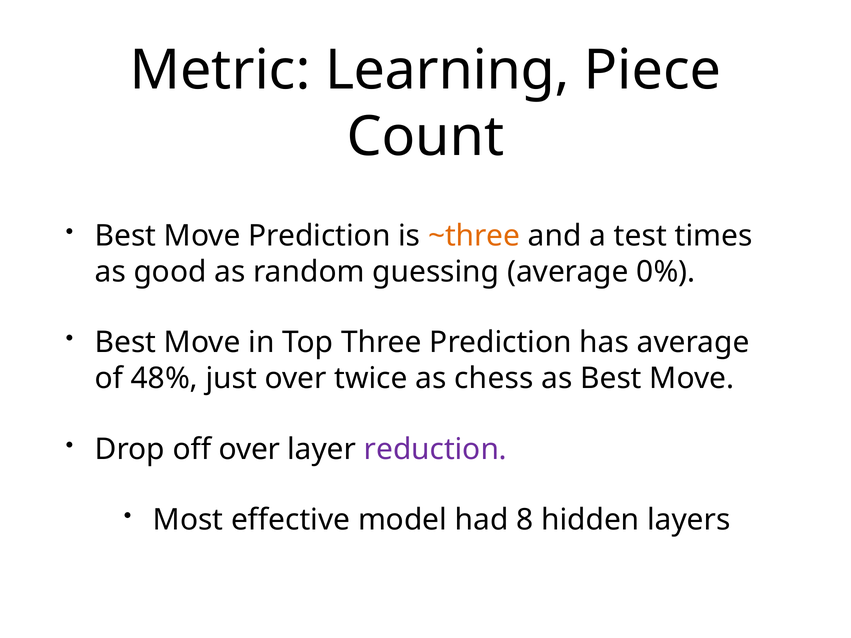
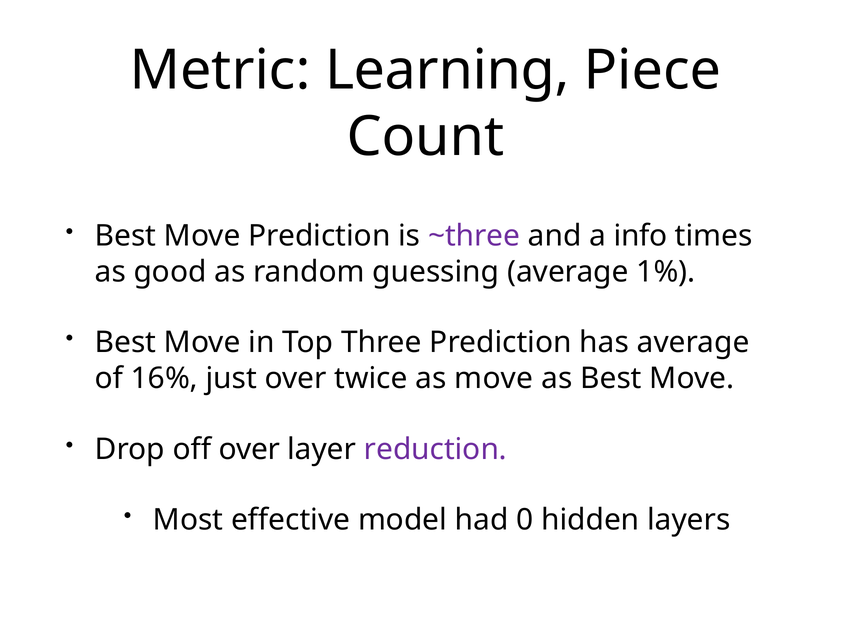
~three colour: orange -> purple (474, 236)
test: test -> info (641, 236)
0%: 0% -> 1% (666, 272)
48%: 48% -> 16% (164, 379)
as chess: chess -> move (494, 379)
8: 8 -> 0 (525, 520)
